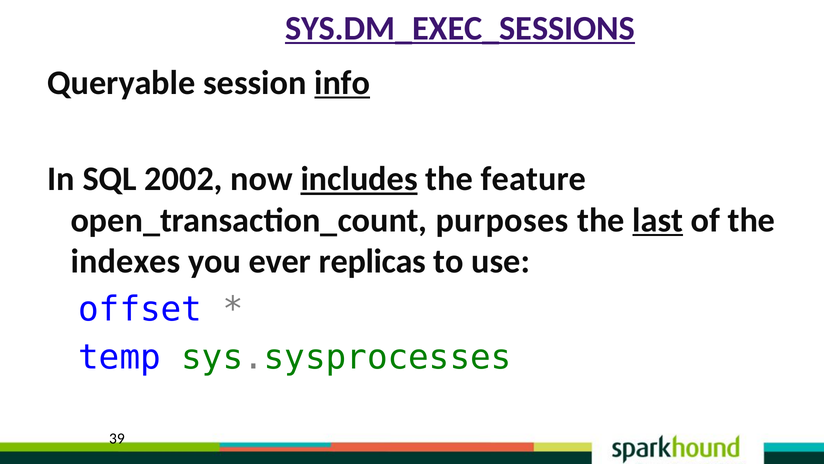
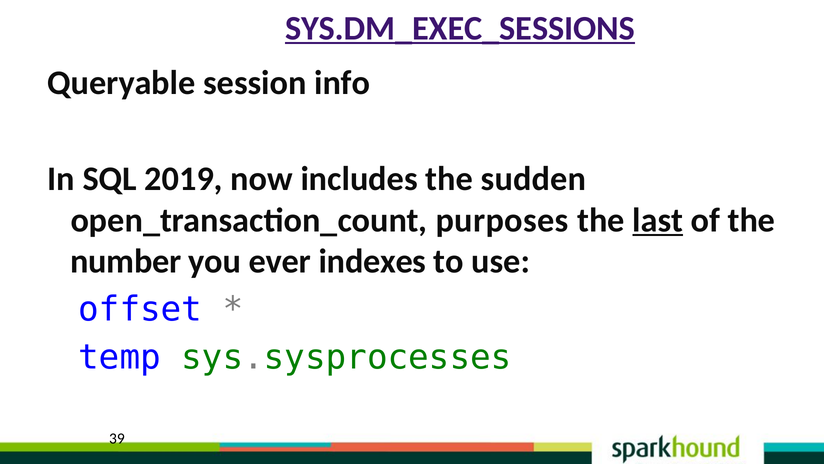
info underline: present -> none (342, 83)
2002: 2002 -> 2019 (184, 179)
includes underline: present -> none (359, 179)
feature: feature -> sudden (533, 179)
indexes: indexes -> number (126, 261)
replicas: replicas -> indexes (373, 261)
